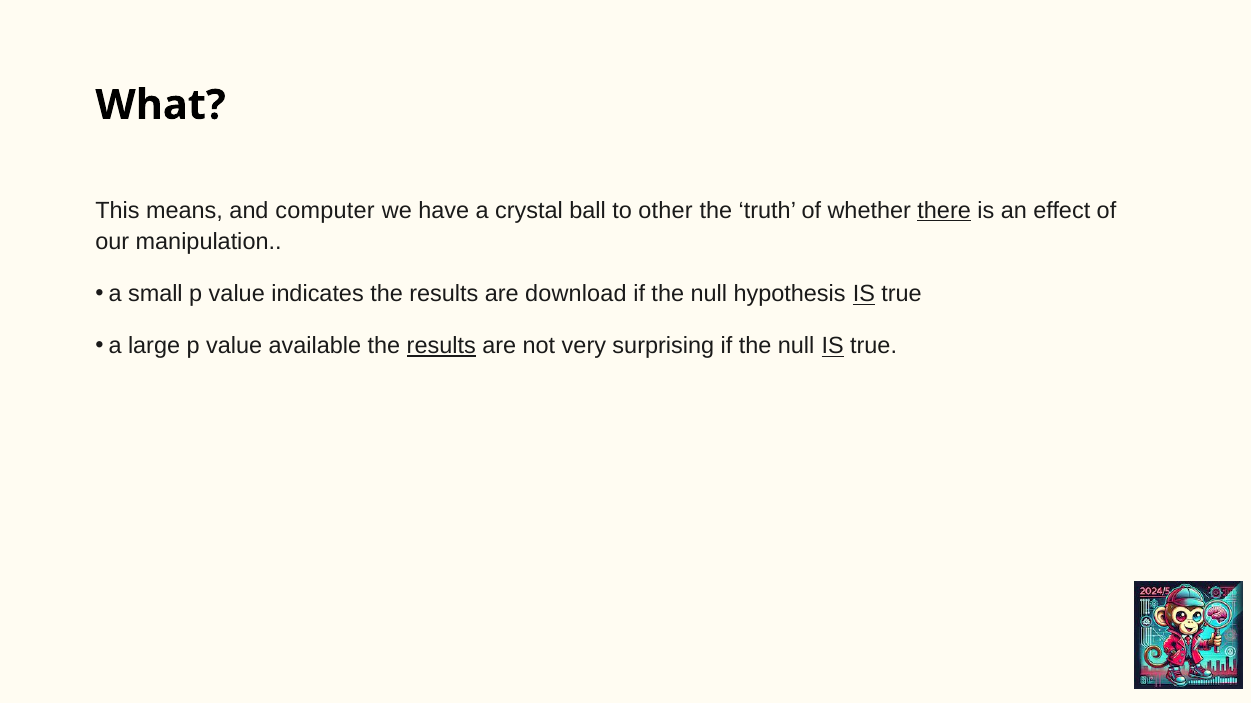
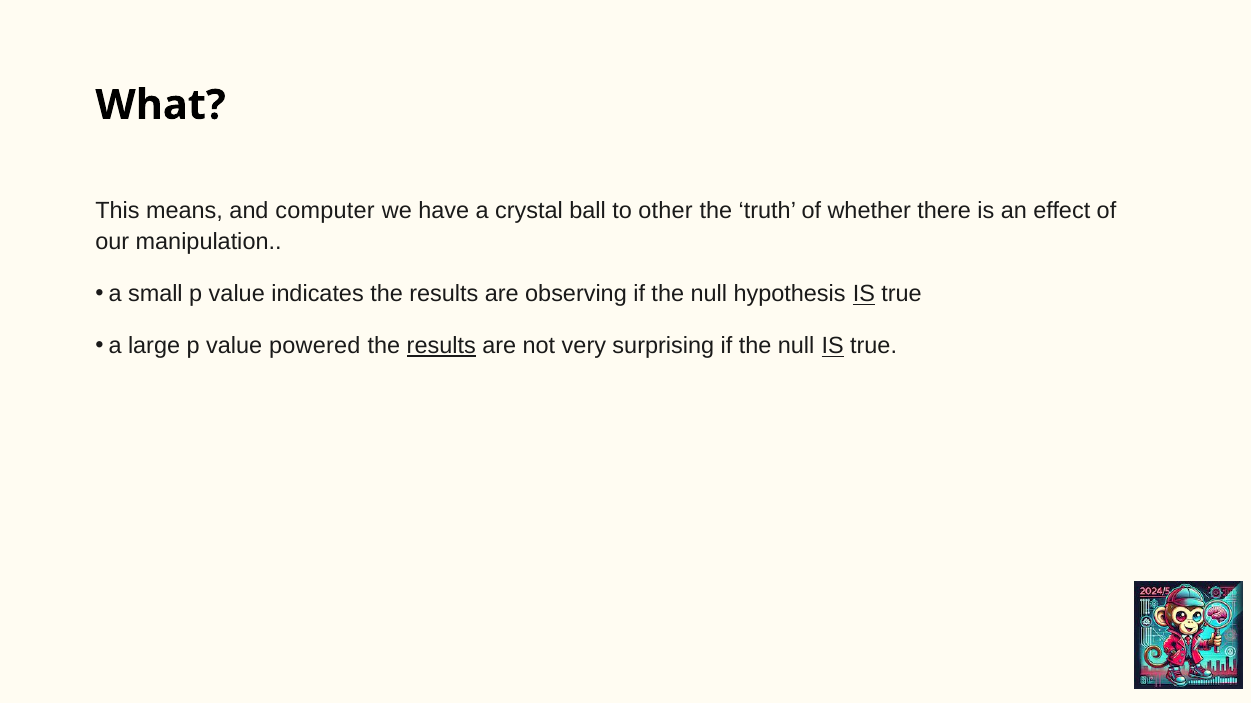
there underline: present -> none (944, 211)
download: download -> observing (576, 294)
available: available -> powered (315, 346)
